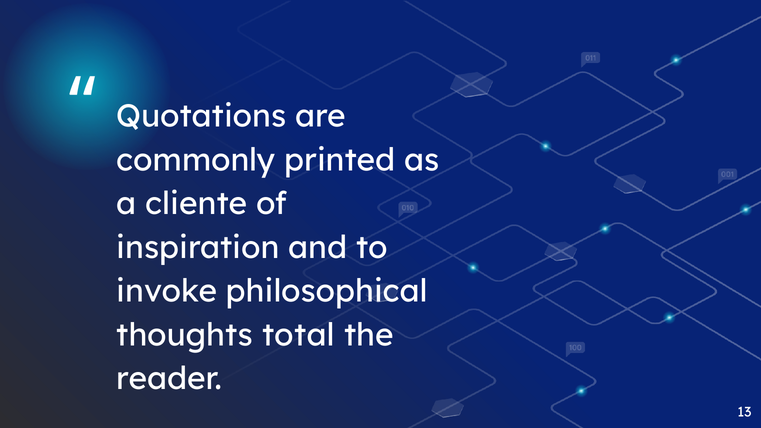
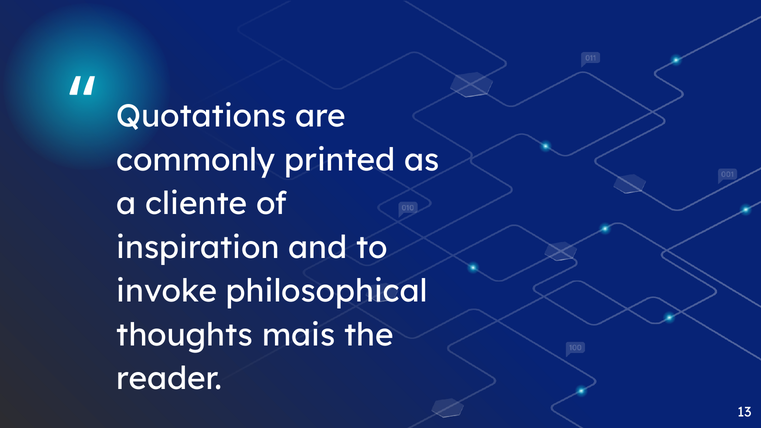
total: total -> mais (299, 335)
